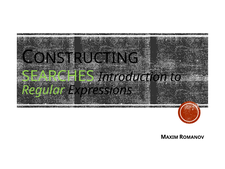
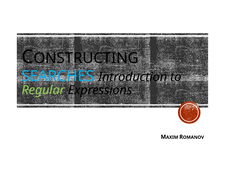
SEARCHES colour: light green -> light blue (58, 76)
